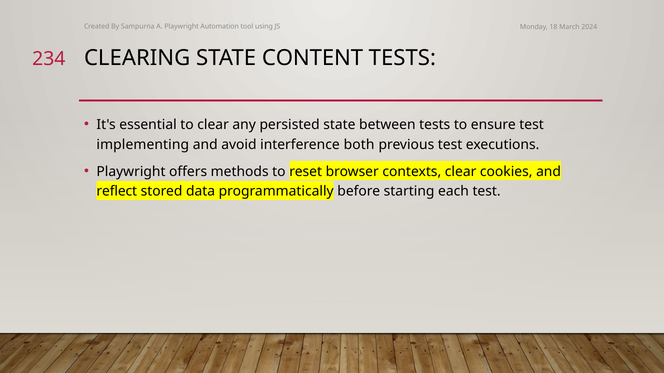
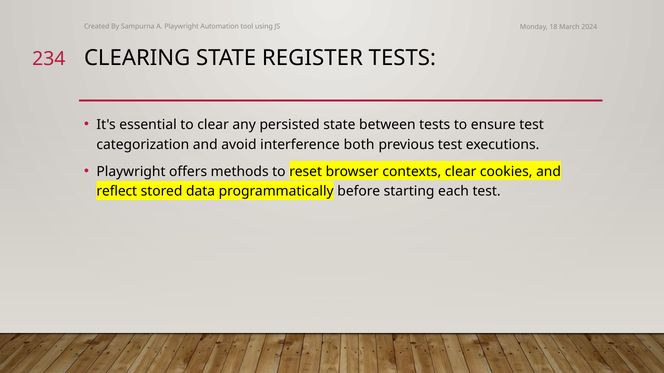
CONTENT: CONTENT -> REGISTER (312, 58)
implementing: implementing -> categorization (143, 145)
